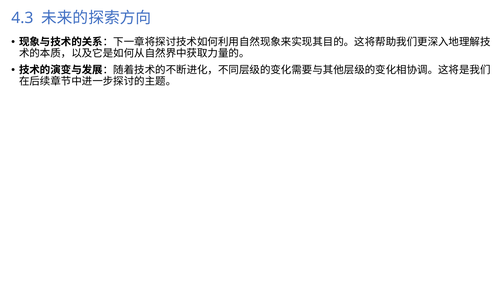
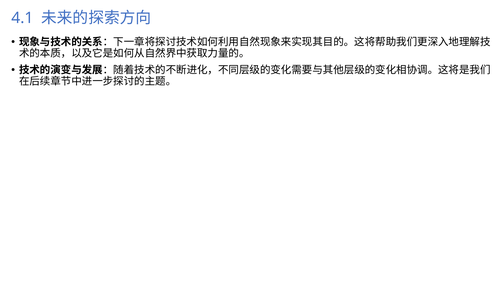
4.3: 4.3 -> 4.1 (22, 18)
